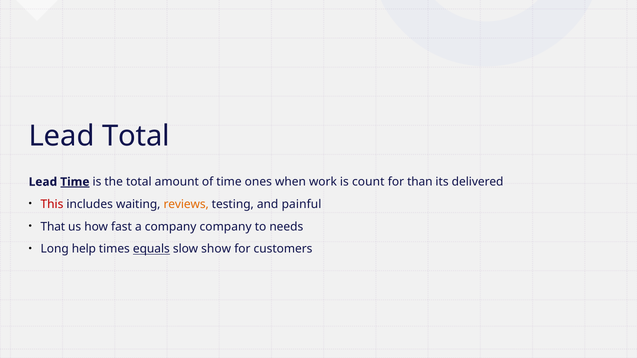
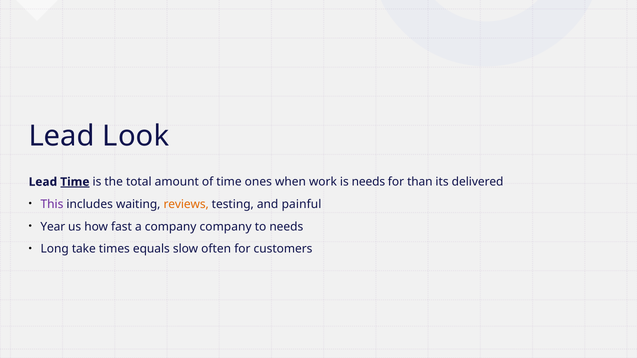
Lead Total: Total -> Look (136, 136)
is count: count -> needs (368, 182)
This colour: red -> purple (52, 204)
That: That -> Year (53, 227)
help: help -> take (84, 249)
equals underline: present -> none (151, 249)
show: show -> often (216, 249)
